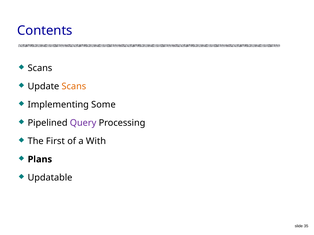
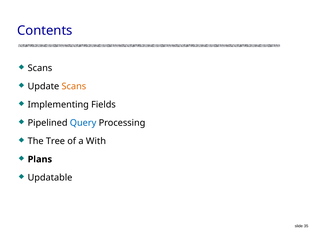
Some: Some -> Fields (103, 105)
Query colour: purple -> blue (83, 123)
First: First -> Tree (55, 141)
